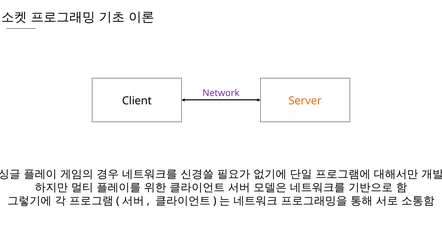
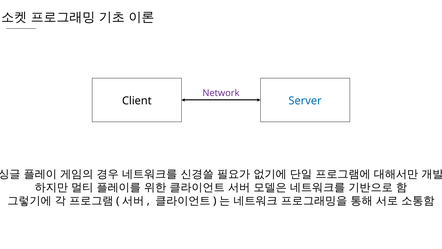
Server colour: orange -> blue (305, 101)
